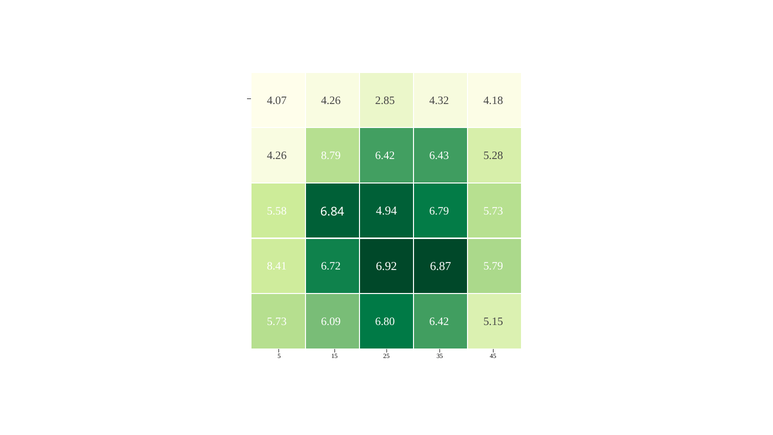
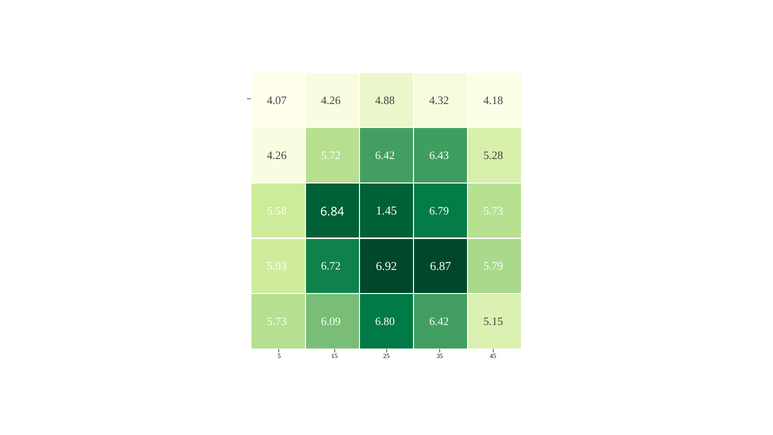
2.85: 2.85 -> 4.88 (385, 100)
8.79: 8.79 -> 5.72 (331, 156)
4.94: 4.94 -> 1.45 (386, 211)
8.41: 8.41 -> 5.93 (277, 266)
